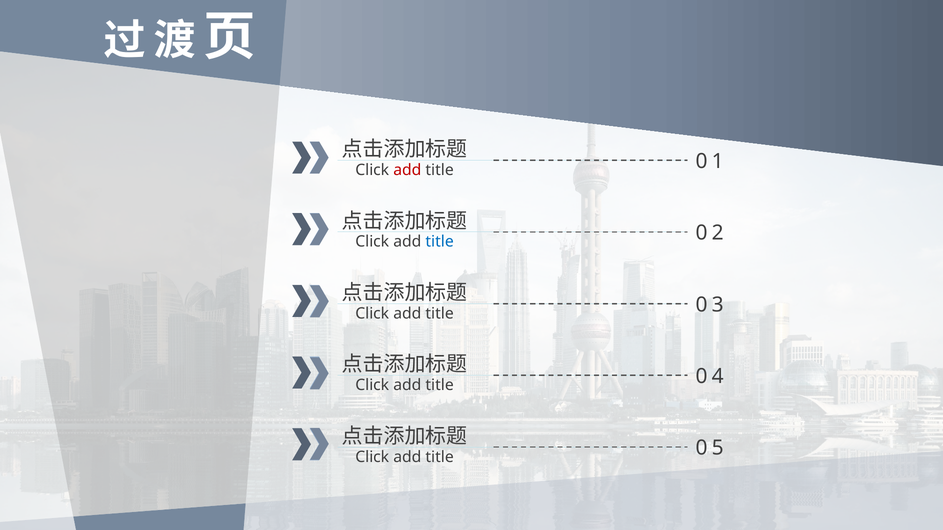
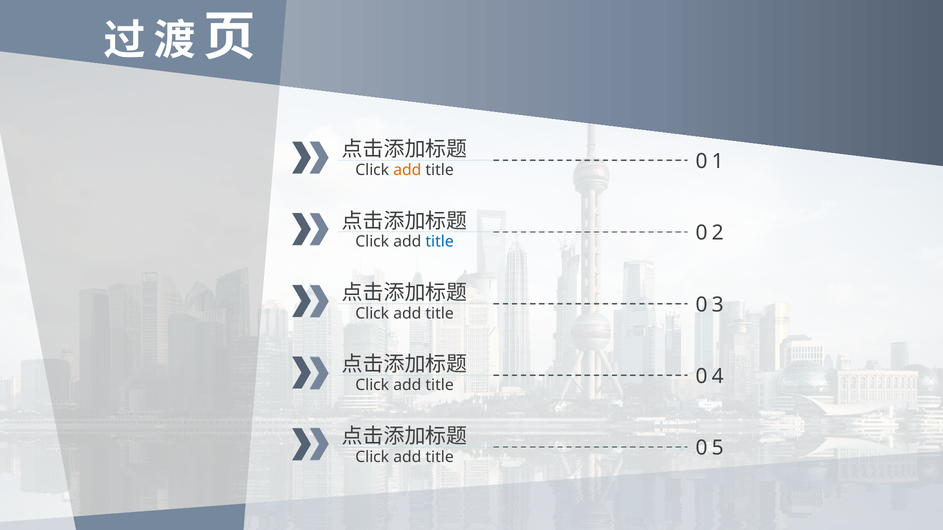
add colour: red -> orange (407, 170)
